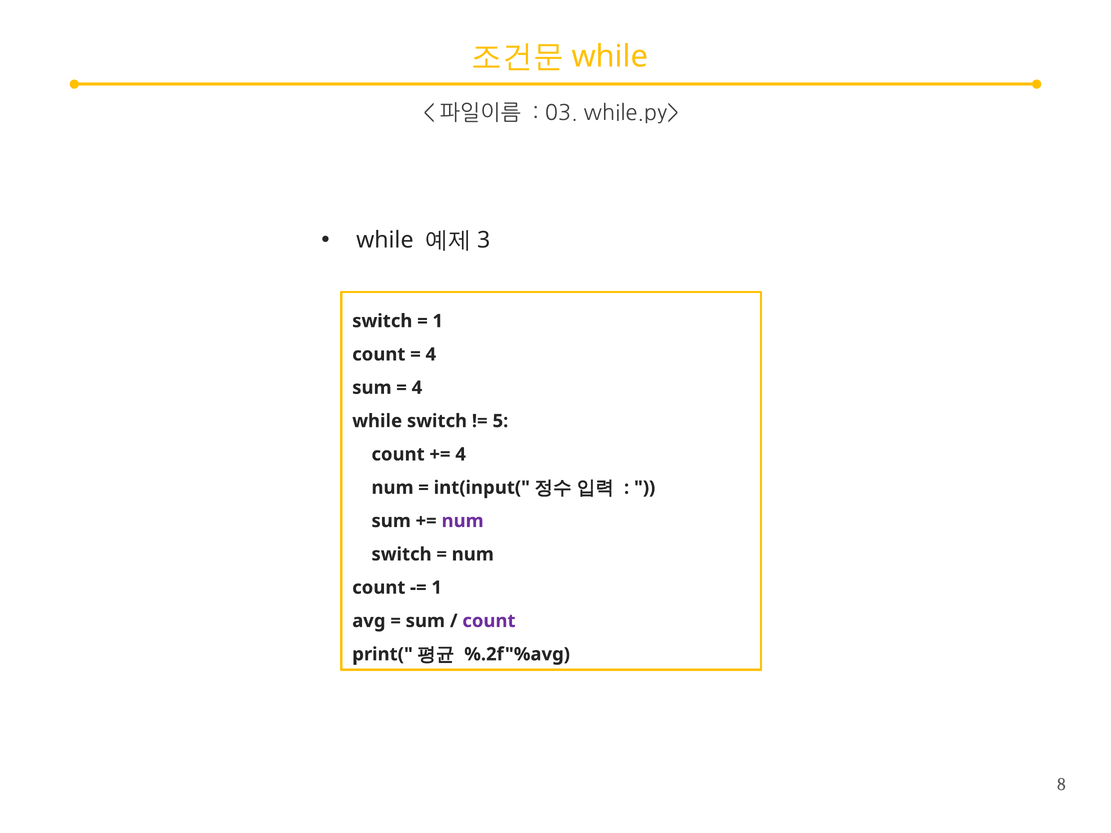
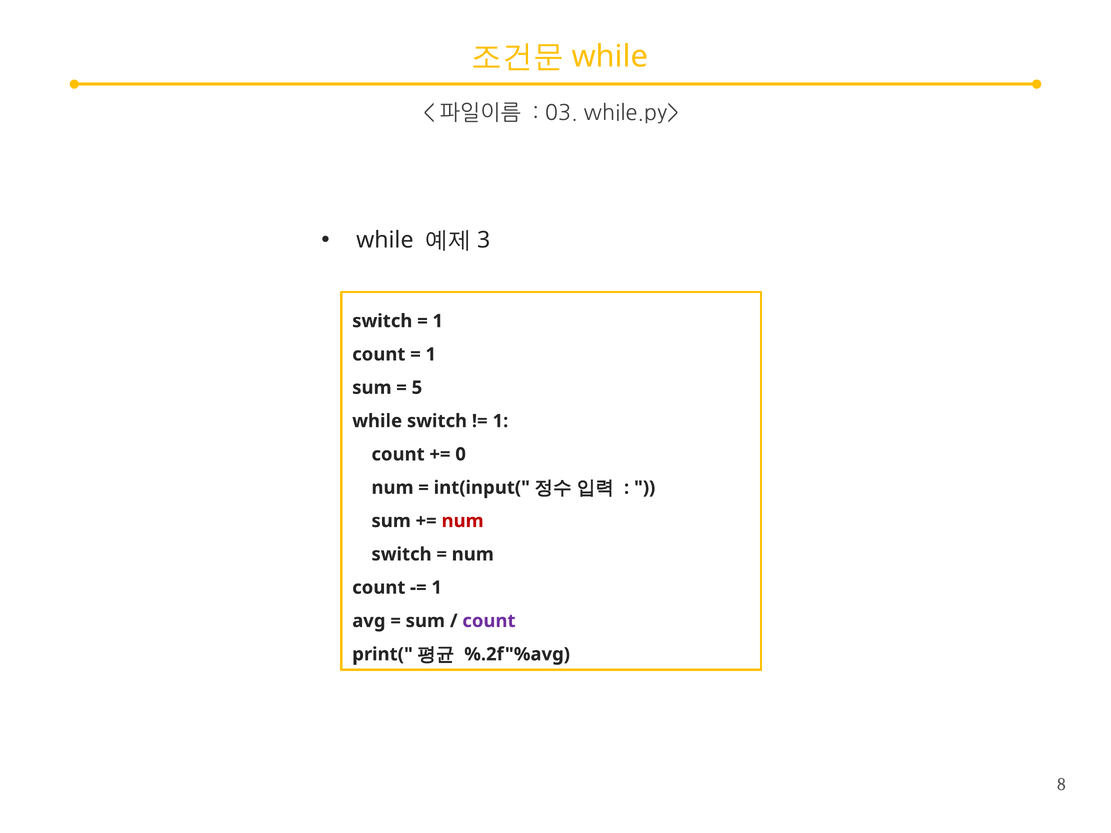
4: 4 -> 1 (431, 354)
4: 4 -> 5 (417, 388)
5: 5 -> 1 (500, 421)
4: 4 -> 0 (461, 454)
num colour: purple -> red (463, 521)
